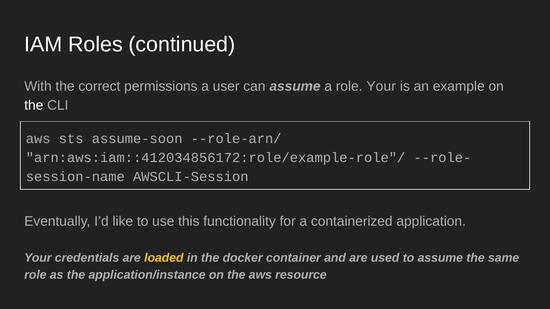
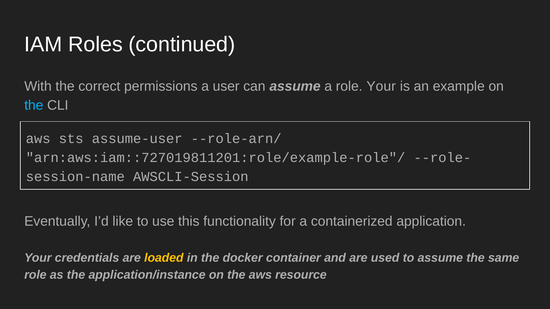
the colour: white -> light blue (34, 105)
assume-soon: assume-soon -> assume-user (137, 139)
arn:aws:iam::412034856172:role/example-role"/: arn:aws:iam::412034856172:role/example-role"/ -> arn:aws:iam::727019811201:role/example-role"/ (216, 158)
